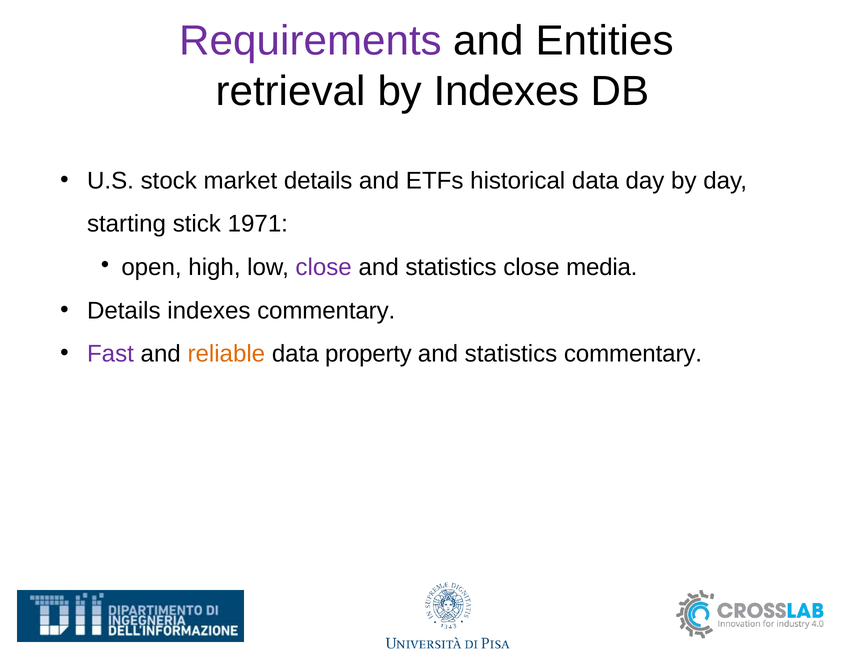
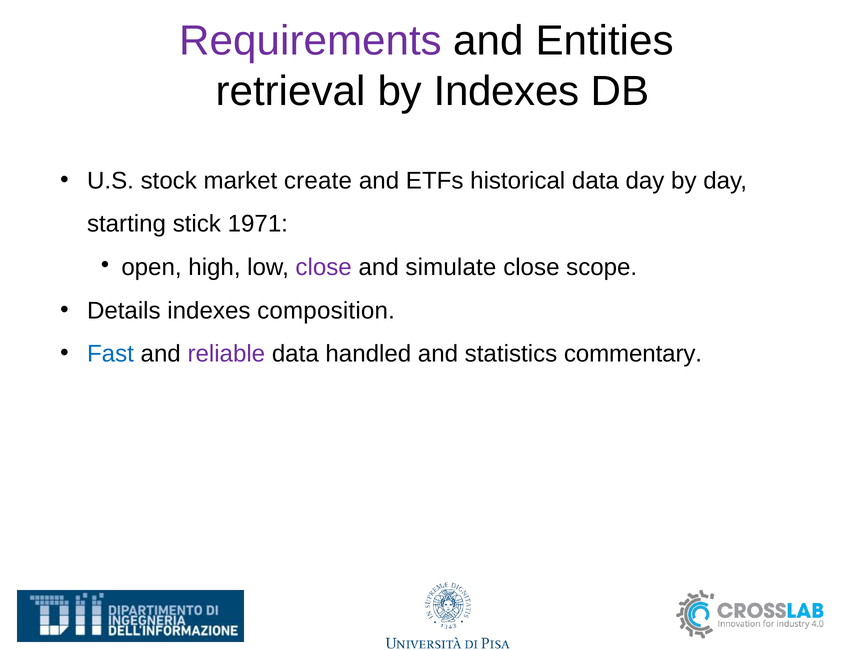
market details: details -> create (318, 181)
statistics: statistics -> simulate (451, 267)
media: media -> scope (602, 267)
indexes commentary: commentary -> composition (326, 311)
Fast colour: purple -> blue (110, 354)
reliable colour: orange -> purple (226, 354)
property: property -> handled (368, 354)
